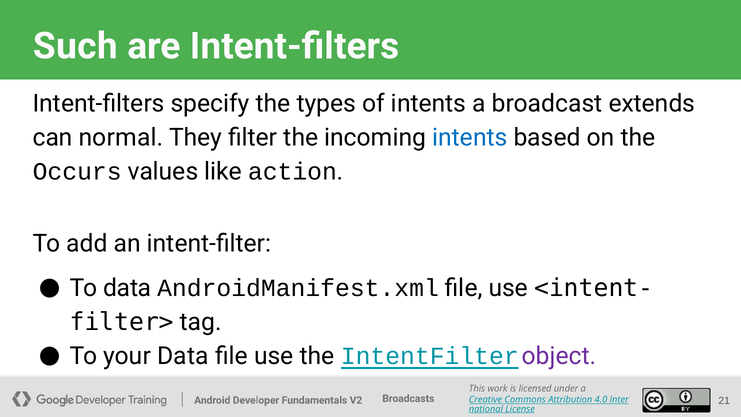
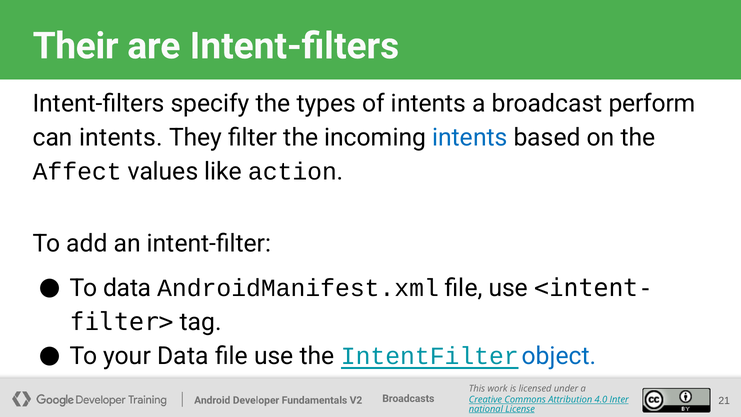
Such: Such -> Their (76, 46)
extends: extends -> perform (652, 104)
can normal: normal -> intents (121, 138)
Occurs: Occurs -> Affect (77, 172)
object colour: purple -> blue (559, 356)
